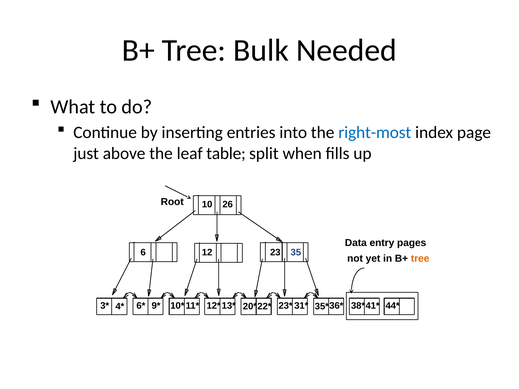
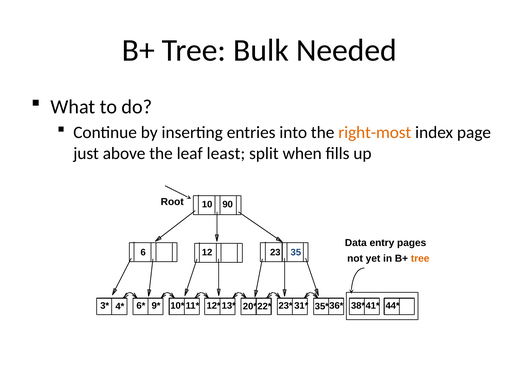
right-most colour: blue -> orange (375, 133)
table: table -> least (226, 153)
26: 26 -> 90 (228, 205)
